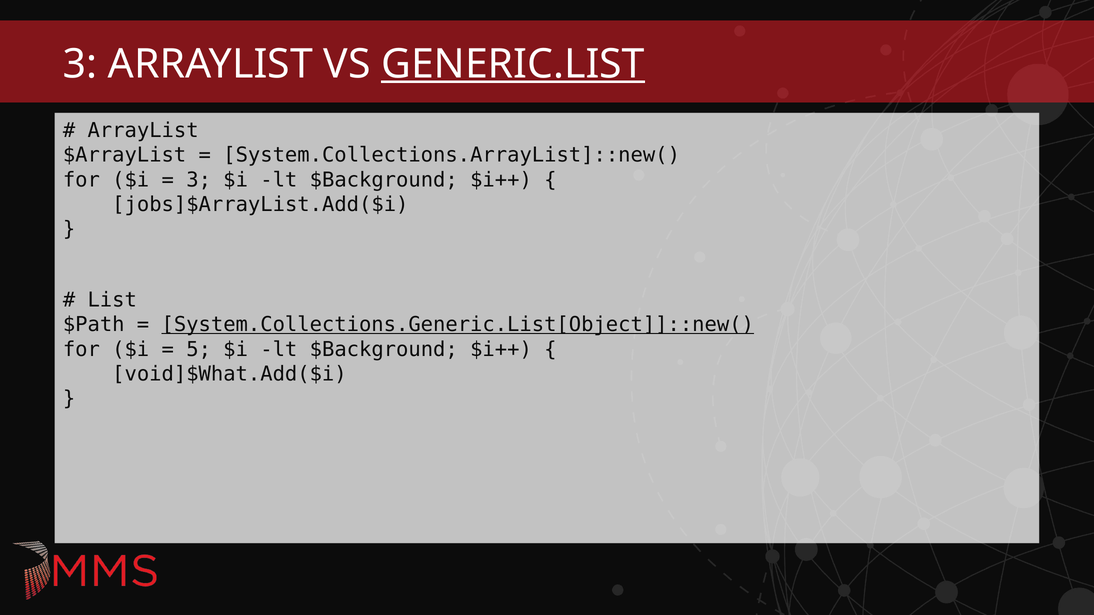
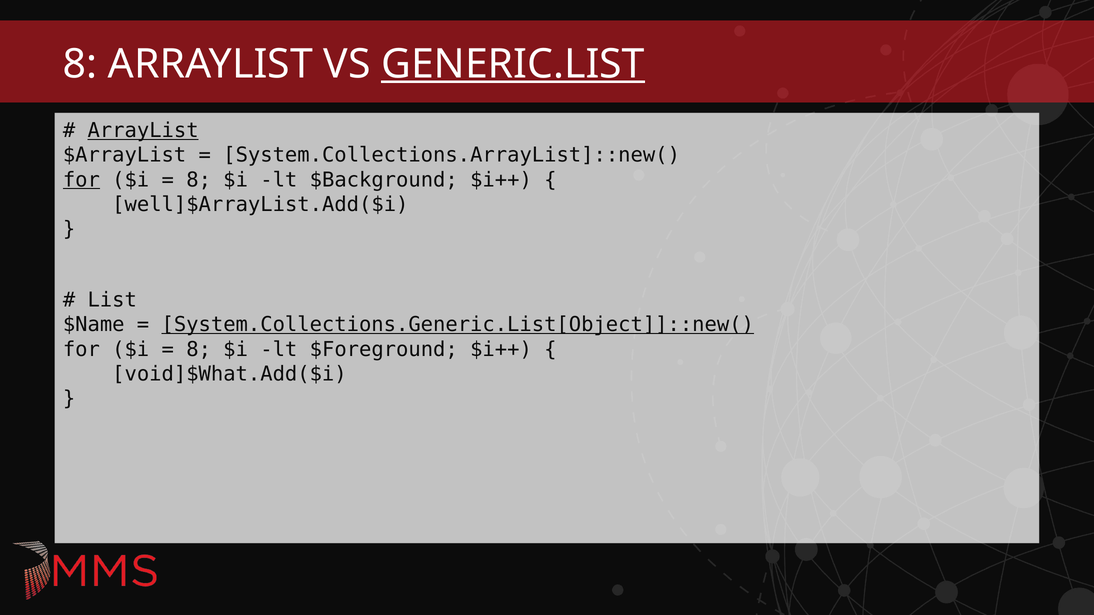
3: 3 -> 8 (80, 64)
ArrayList underline: none -> present (143, 131)
for underline: none -> present (81, 180)
3: 3 -> 8 (199, 180)
jobs]$ArrayList.Add($i: jobs]$ArrayList.Add($i -> well]$ArrayList.Add($i (260, 205)
$Path: $Path -> $Name (94, 325)
5: 5 -> 8 (199, 349)
$Background: $Background -> $Foreground (384, 349)
